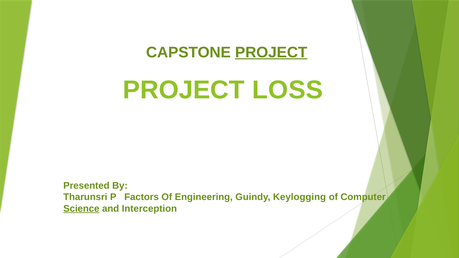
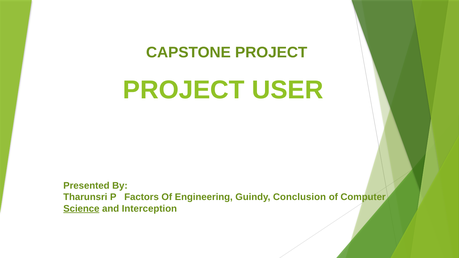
PROJECT underline: present -> none (271, 52)
LOSS: LOSS -> USER (288, 90)
Keylogging: Keylogging -> Conclusion (300, 197)
